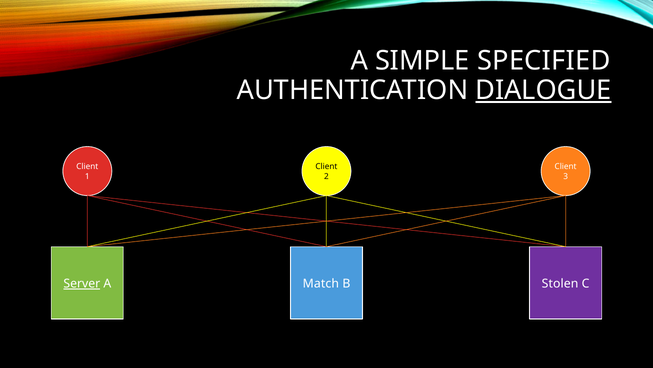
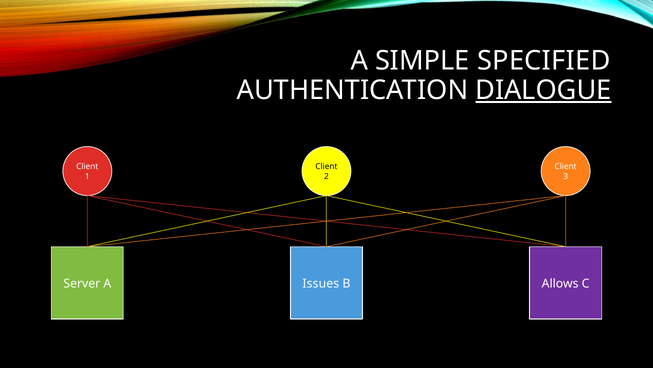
Server underline: present -> none (82, 283)
Match: Match -> Issues (321, 283)
Stolen: Stolen -> Allows (560, 283)
